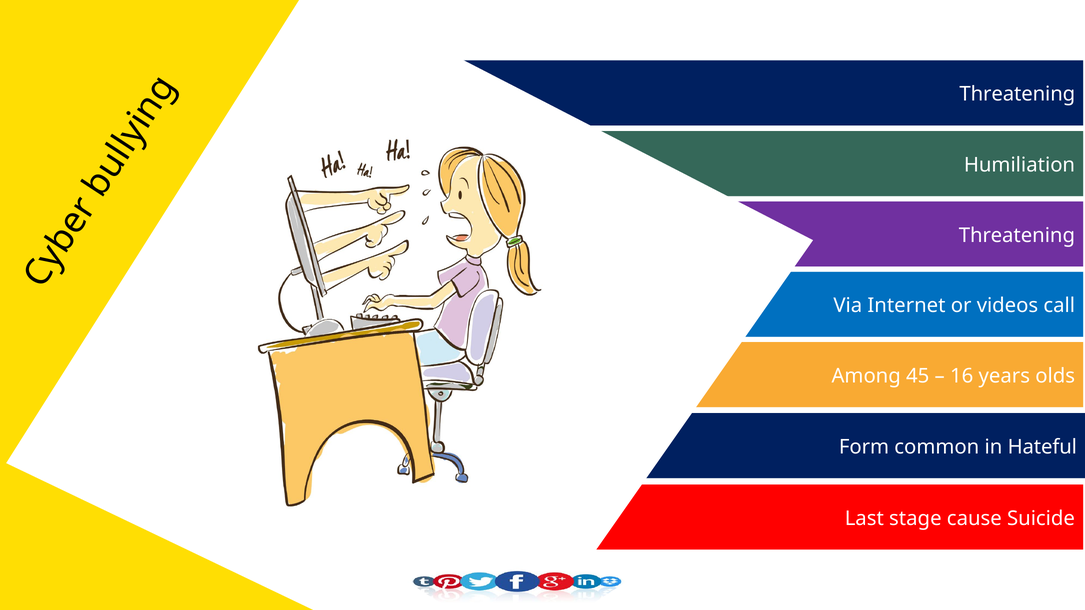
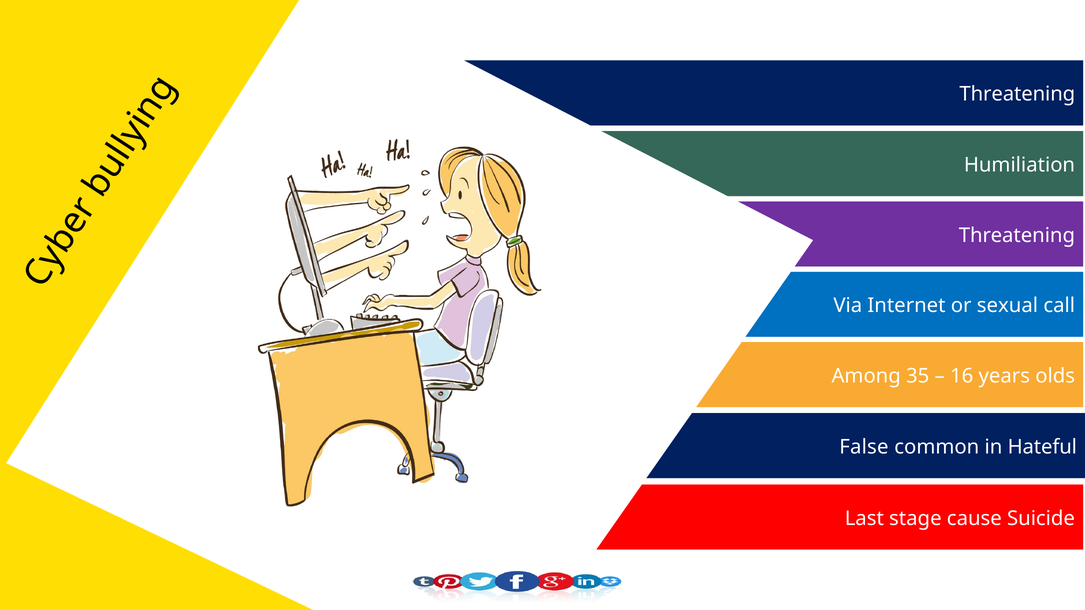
videos: videos -> sexual (1007, 306)
45: 45 -> 35 (918, 376)
Form: Form -> False (864, 447)
